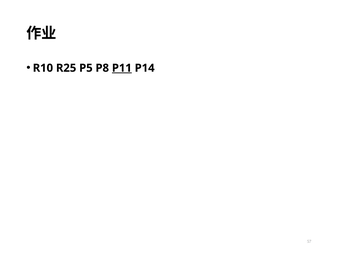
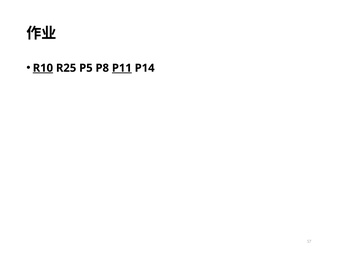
R10 underline: none -> present (43, 68)
